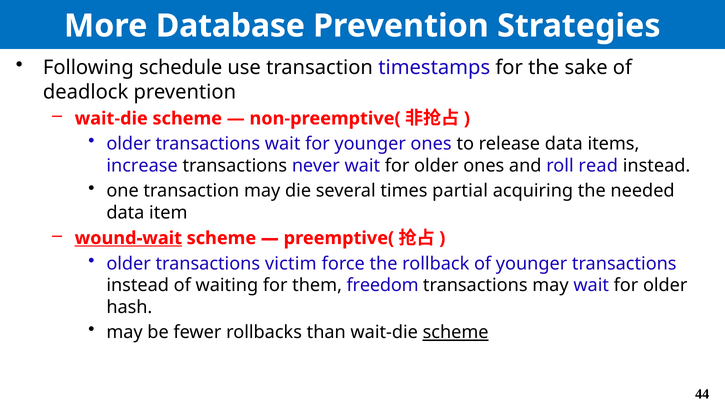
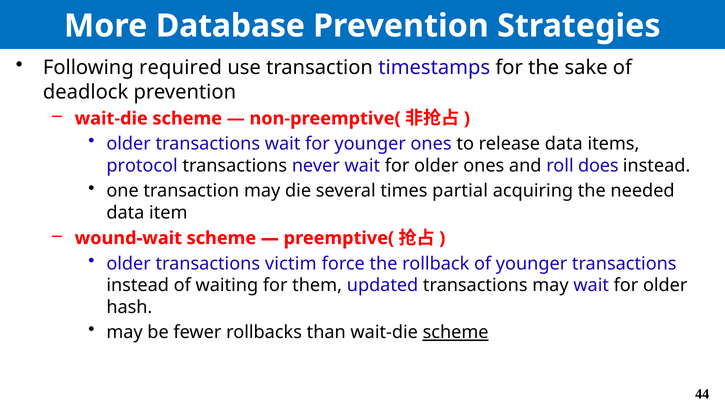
schedule: schedule -> required (181, 68)
increase: increase -> protocol (142, 166)
read: read -> does (598, 166)
wound-wait underline: present -> none (128, 238)
freedom: freedom -> updated (383, 285)
